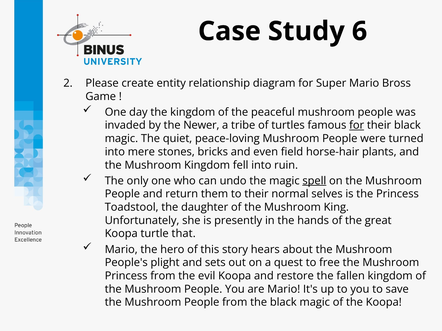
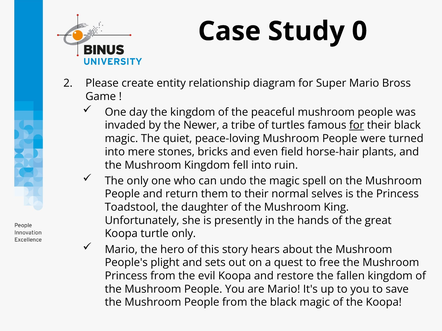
6: 6 -> 0 (360, 31)
spell underline: present -> none (314, 181)
turtle that: that -> only (184, 234)
